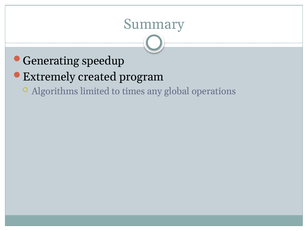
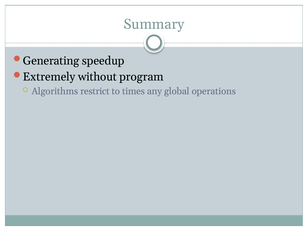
created: created -> without (97, 77)
limited: limited -> restrict (95, 91)
